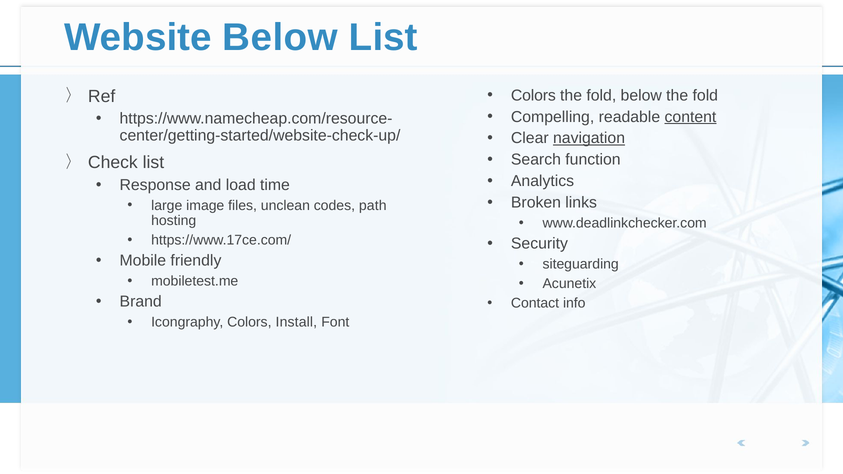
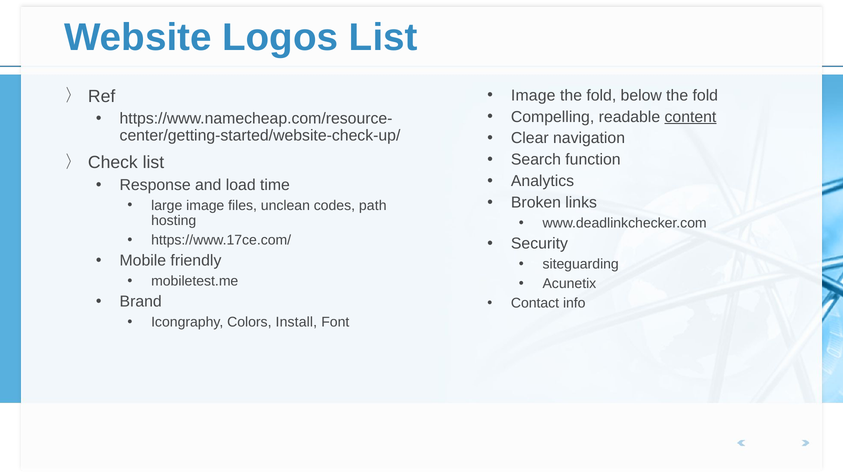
Website Below: Below -> Logos (280, 38)
Colors: Colors -> Image (533, 95)
navigation underline: present -> none (589, 138)
